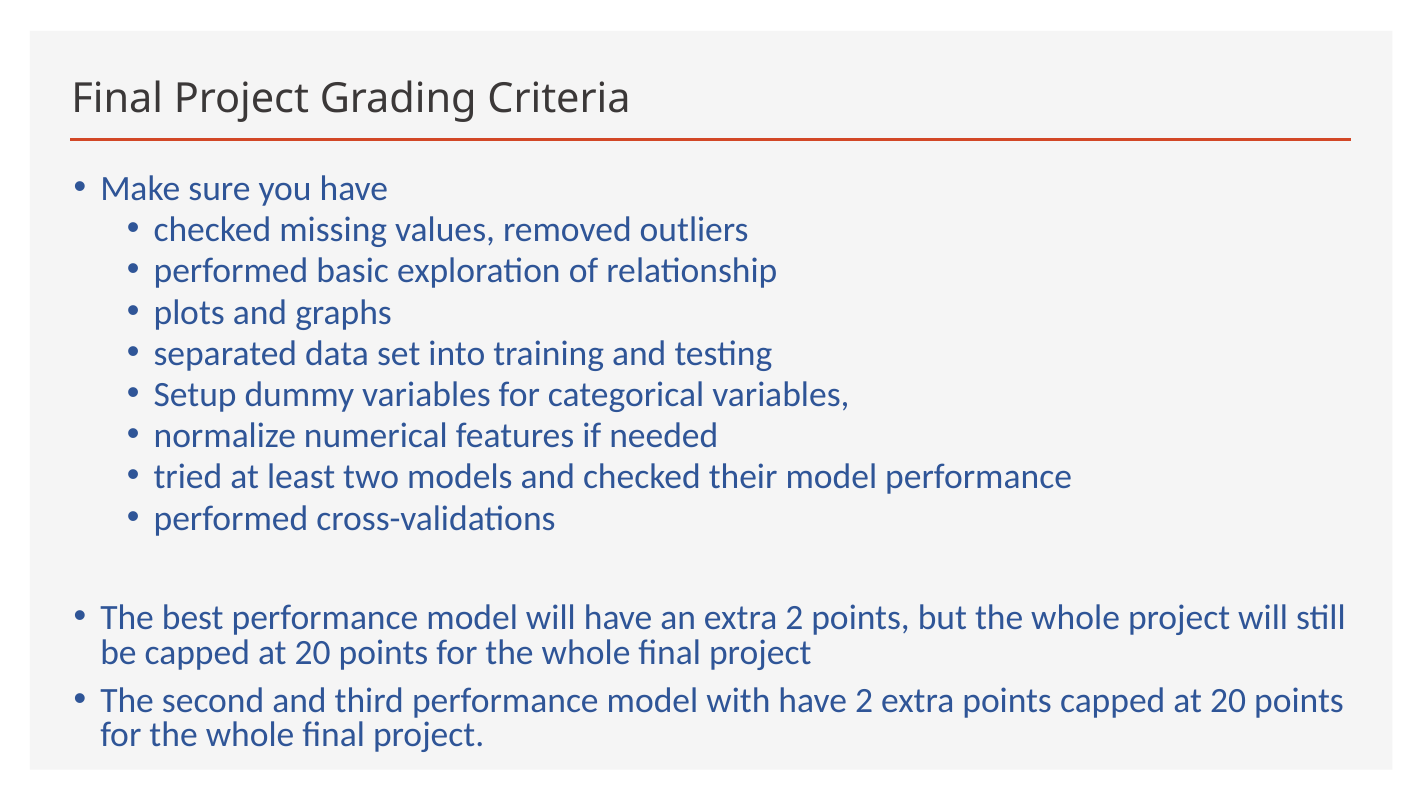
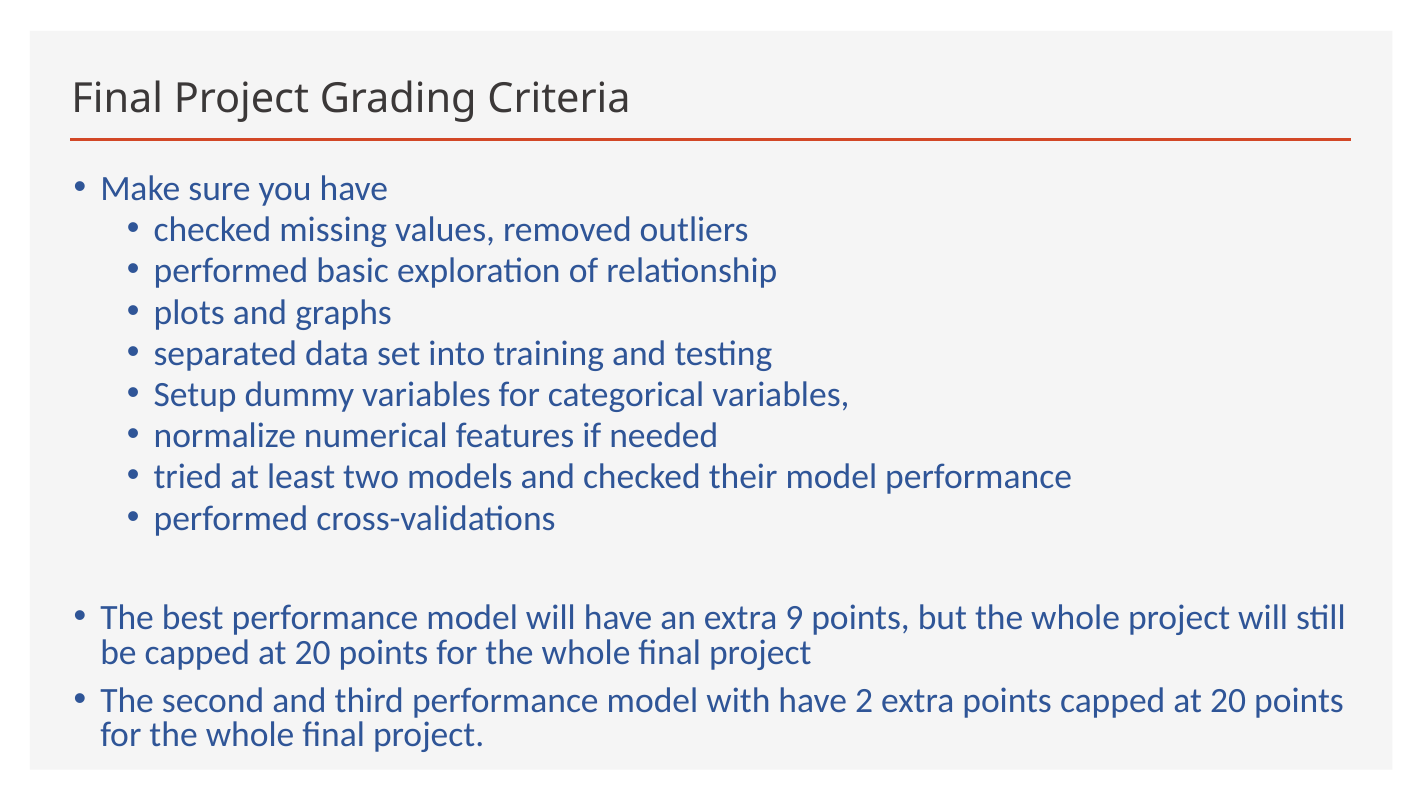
extra 2: 2 -> 9 (794, 618)
